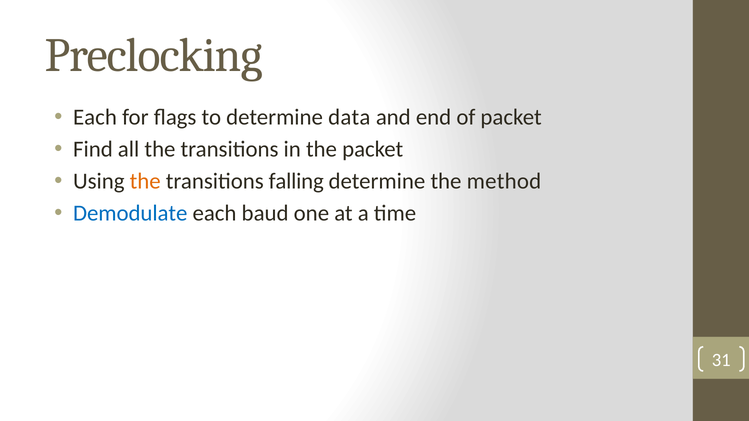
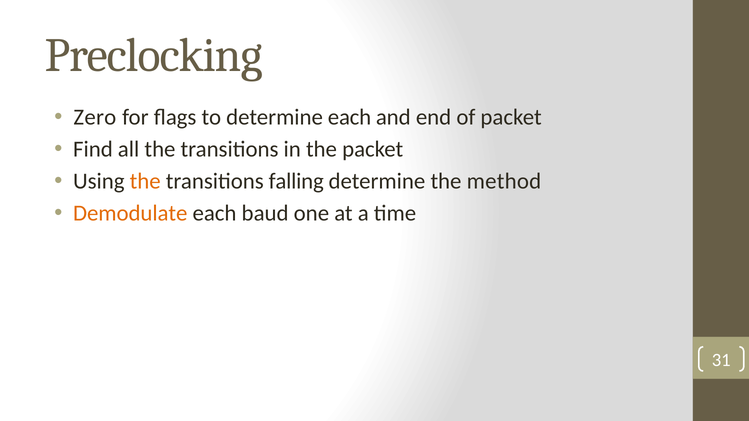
Each: Each -> Zero (95, 117)
determine data: data -> each (350, 117)
Demodulate colour: blue -> orange (130, 213)
